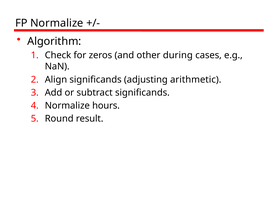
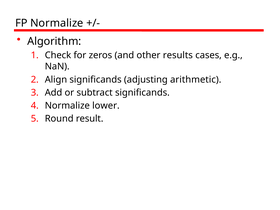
during: during -> results (178, 55)
hours: hours -> lower (106, 106)
